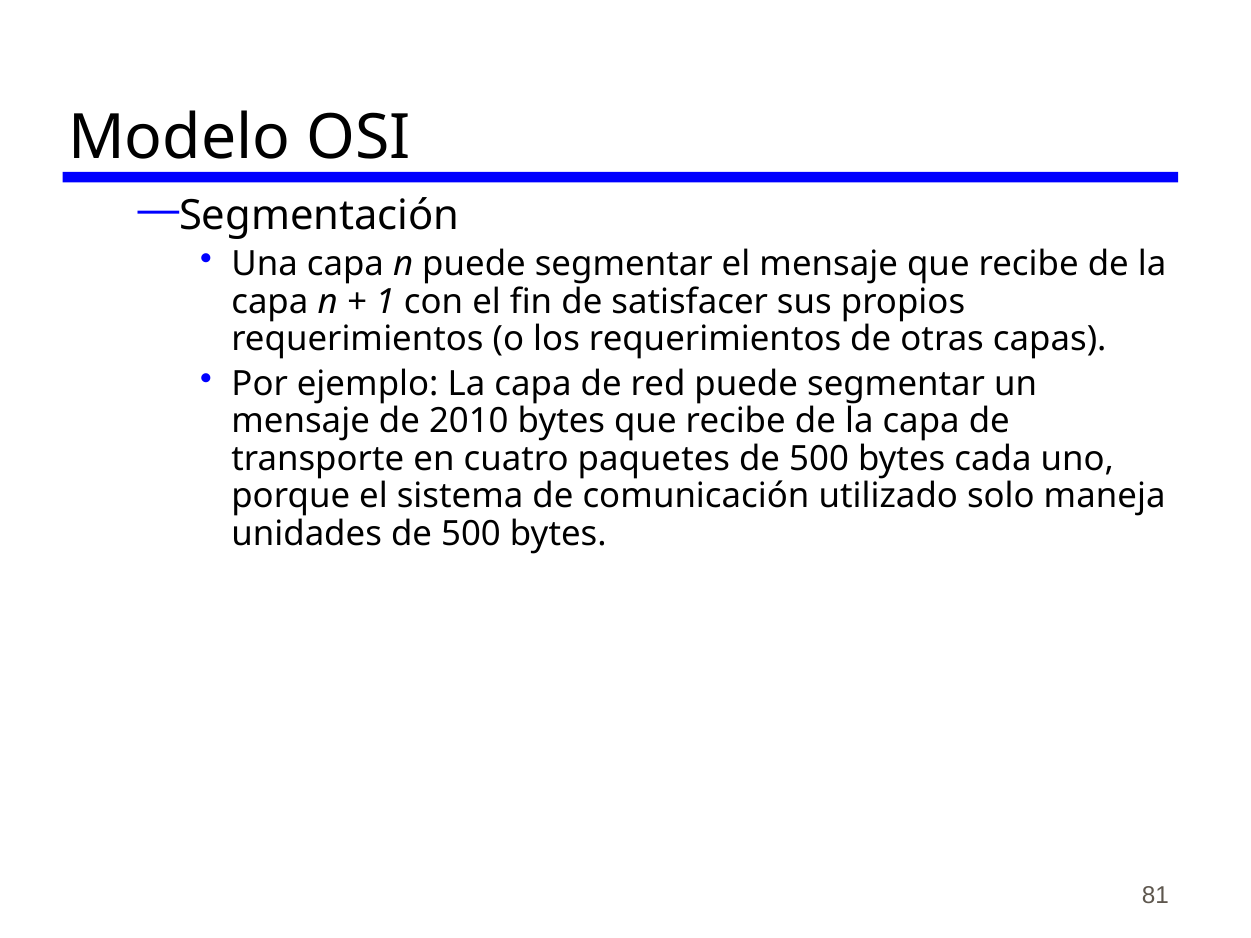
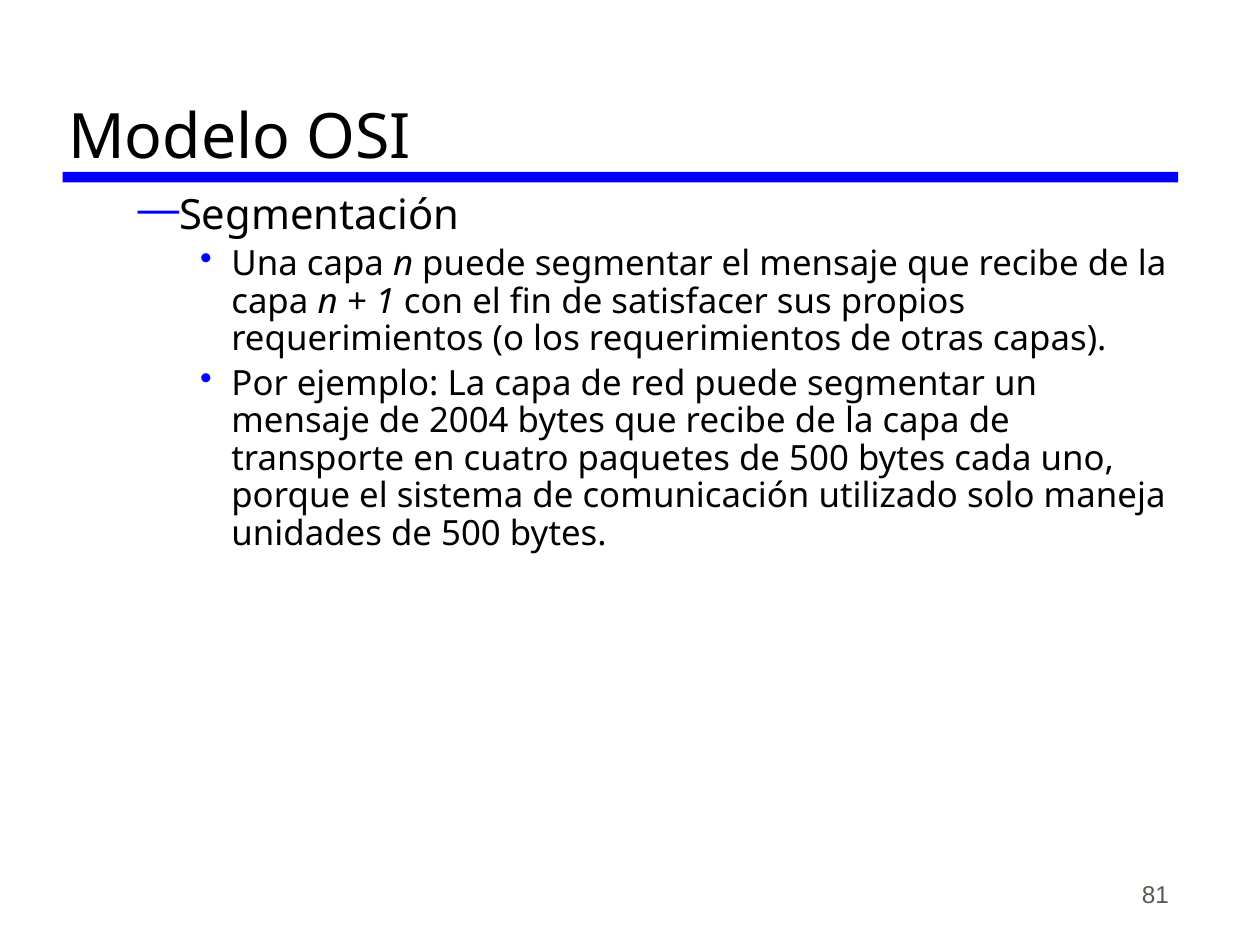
2010: 2010 -> 2004 (469, 421)
